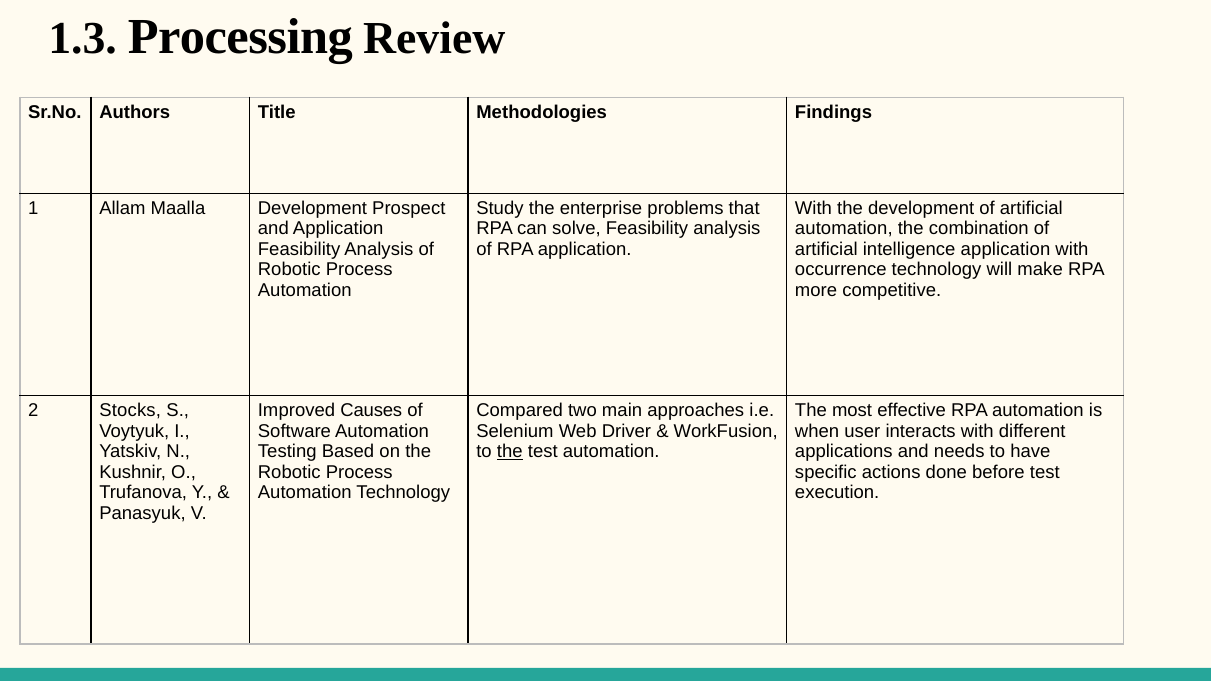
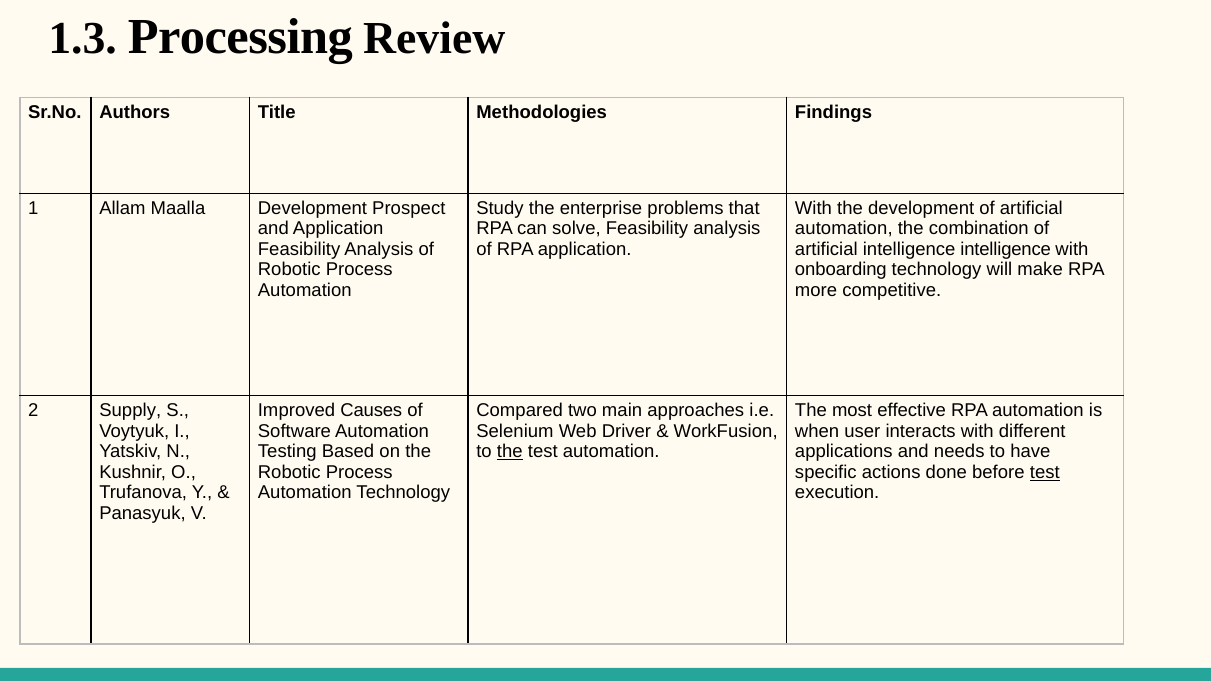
intelligence application: application -> intelligence (1006, 249)
occurrence: occurrence -> onboarding (841, 270)
Stocks: Stocks -> Supply (130, 411)
test underline: none -> present (1045, 472)
